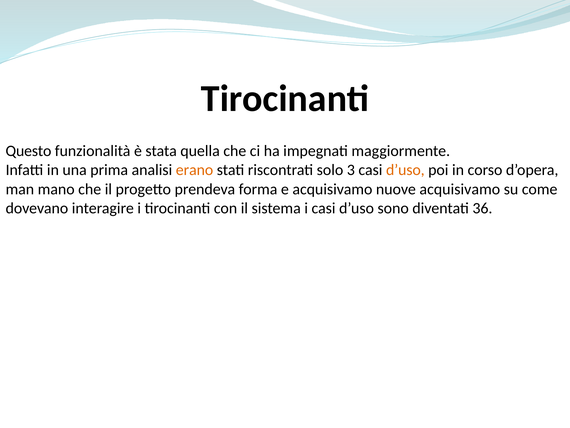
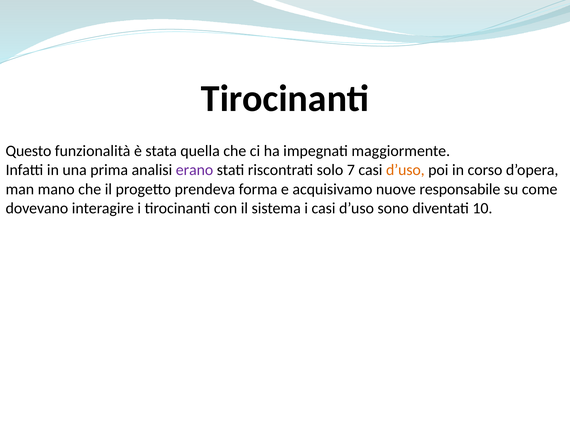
erano colour: orange -> purple (195, 170)
3: 3 -> 7 (351, 170)
nuove acquisivamo: acquisivamo -> responsabile (460, 189)
36: 36 -> 10 (482, 208)
